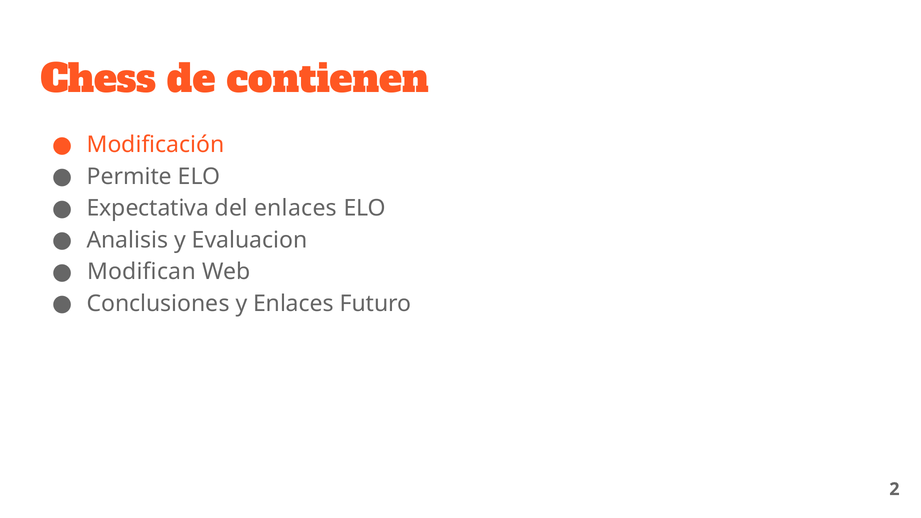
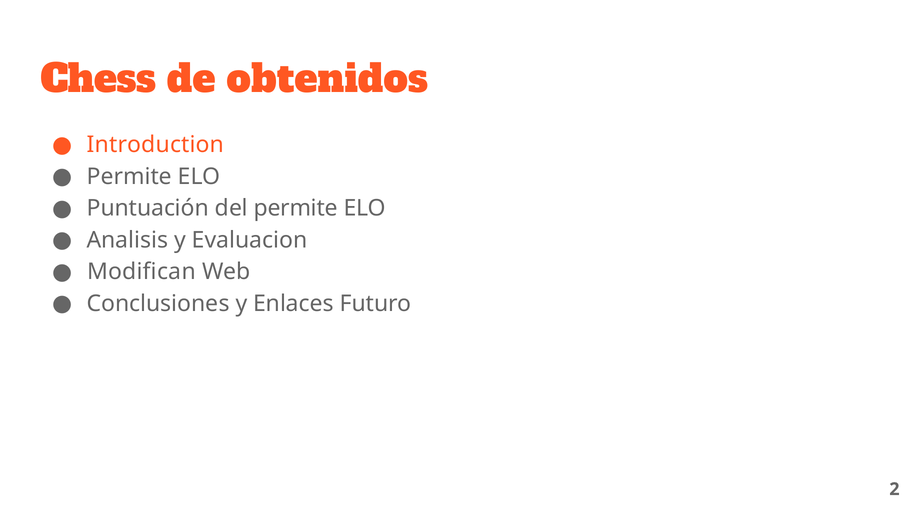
contienen: contienen -> obtenidos (328, 80)
Modificación: Modificación -> Introduction (155, 145)
Expectativa: Expectativa -> Puntuación (148, 208)
del enlaces: enlaces -> permite (296, 208)
